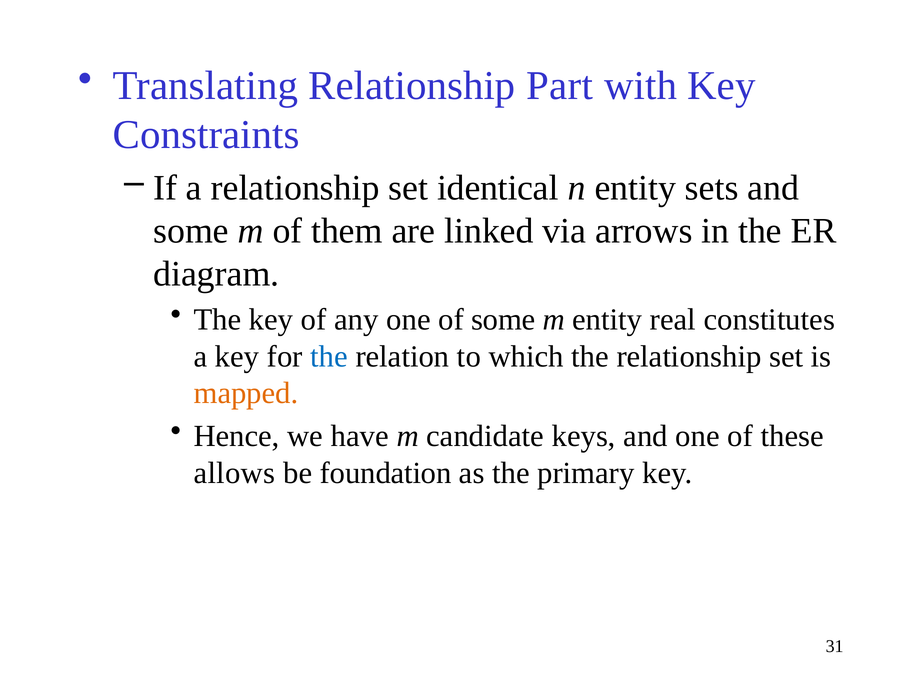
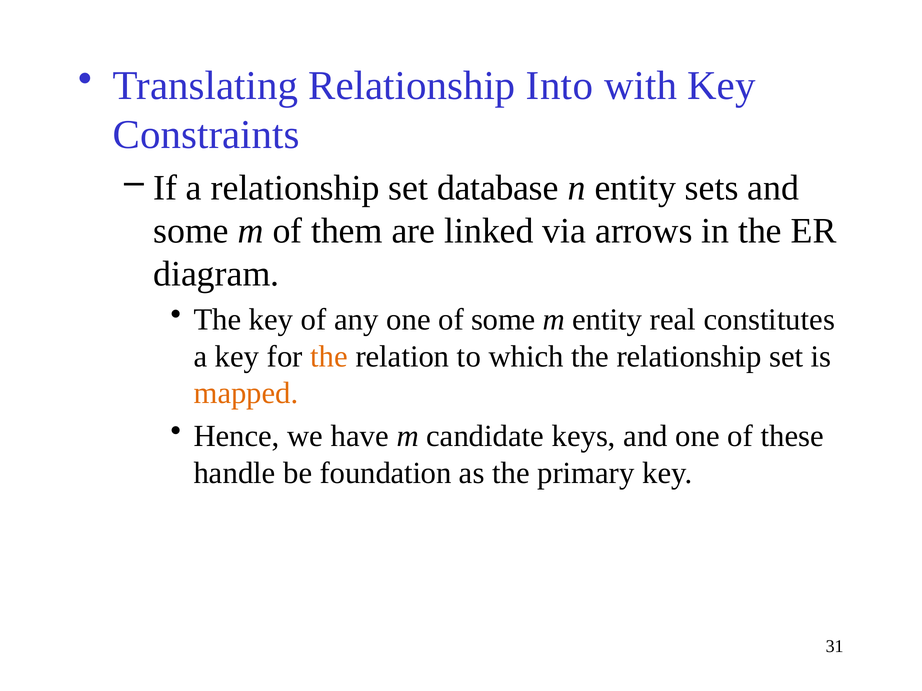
Part: Part -> Into (560, 86)
identical: identical -> database (498, 188)
the colour: blue -> orange (329, 357)
allows: allows -> handle (235, 474)
